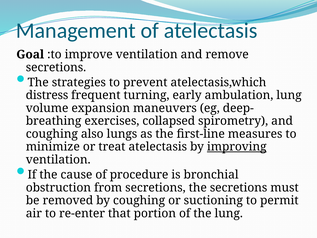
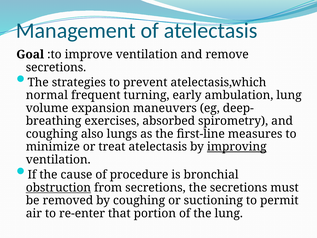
distress: distress -> normal (47, 95)
collapsed: collapsed -> absorbed (169, 121)
obstruction underline: none -> present (58, 187)
